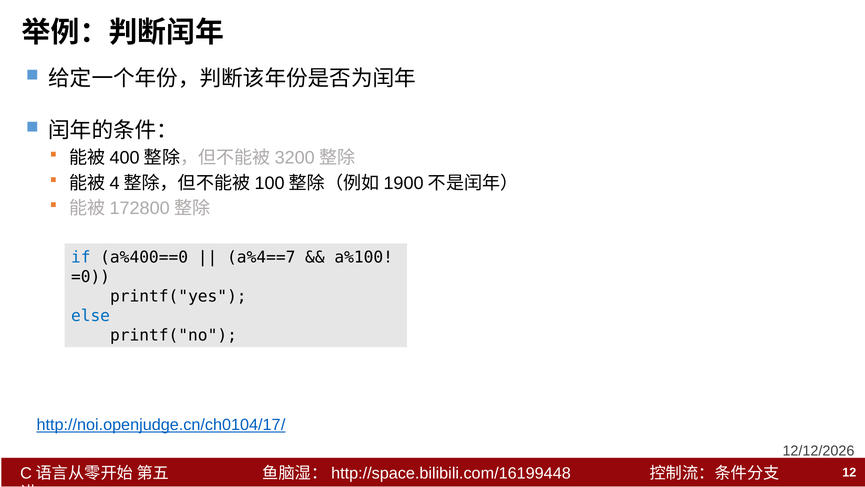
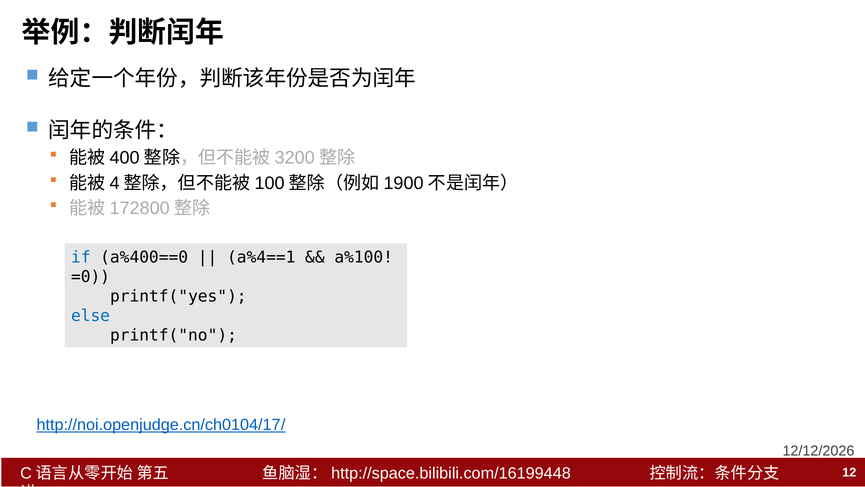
a%4==7: a%4==7 -> a%4==1 (261, 257)
